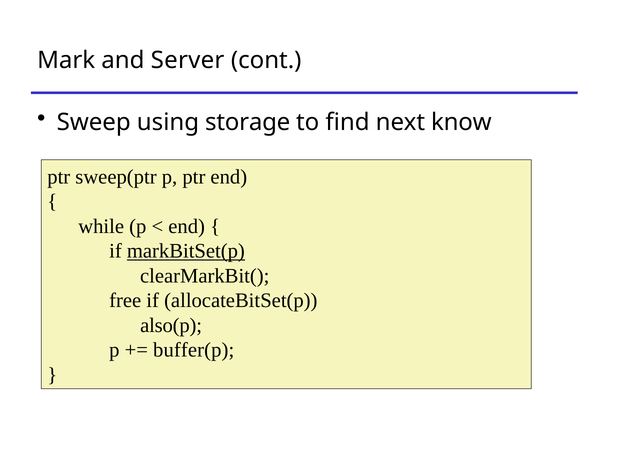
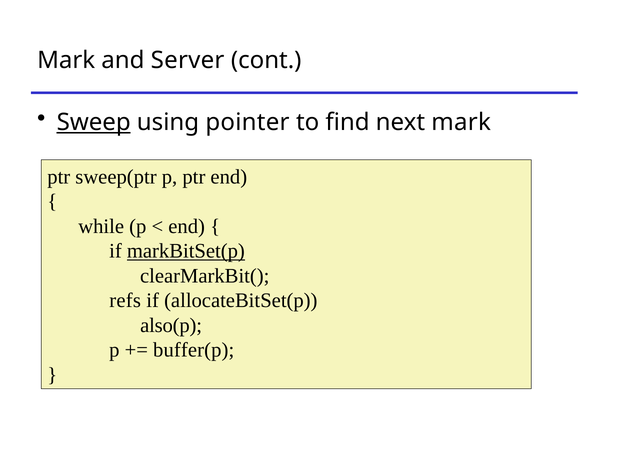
Sweep underline: none -> present (94, 122)
storage: storage -> pointer (247, 122)
next know: know -> mark (461, 122)
free: free -> refs (125, 301)
